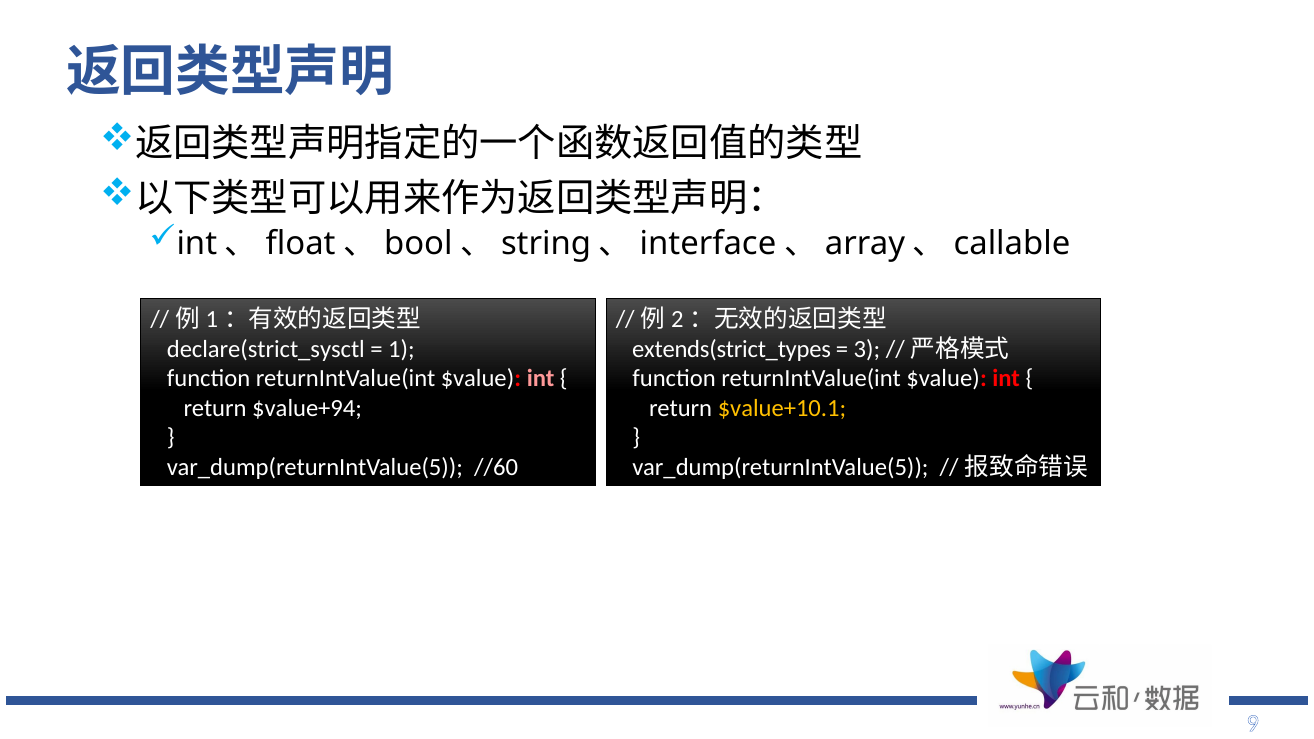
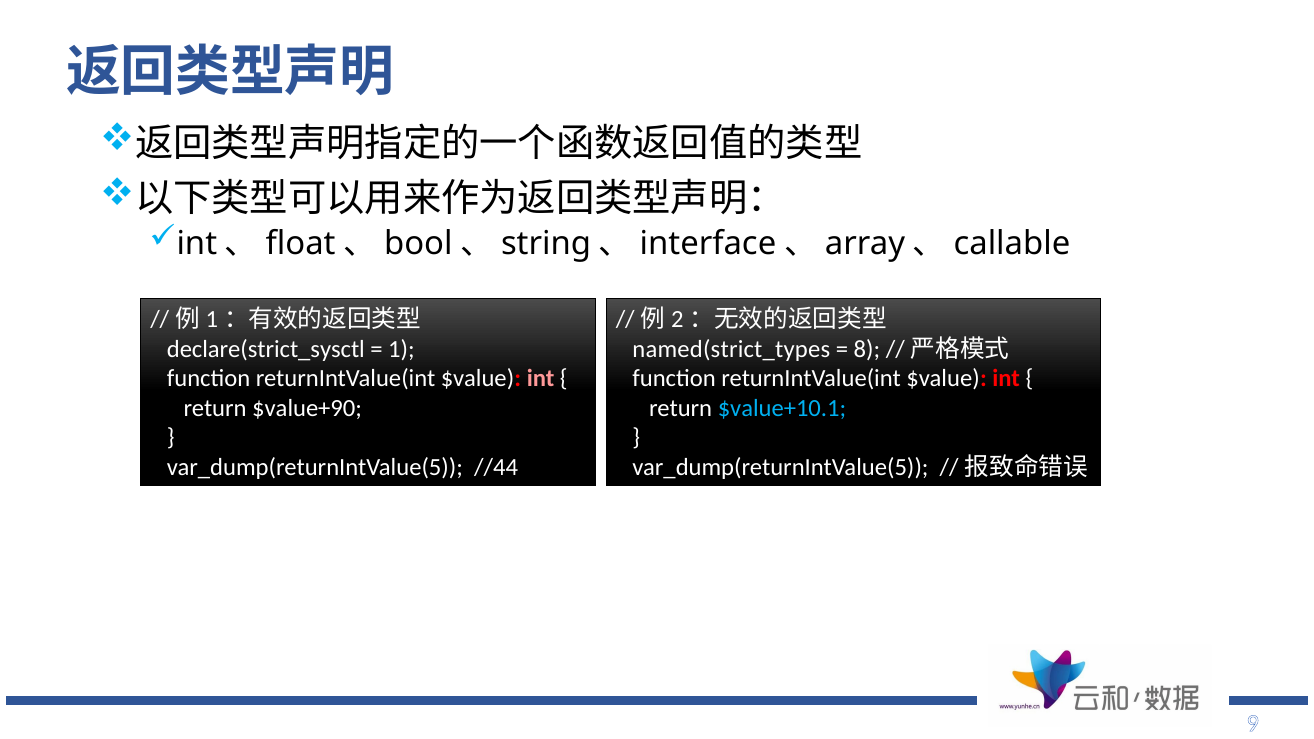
extends(strict_types: extends(strict_types -> named(strict_types (731, 349)
3: 3 -> 8 (867, 349)
$value+94: $value+94 -> $value+90 (307, 408)
$value+10.1 colour: yellow -> light blue (782, 408)
//60: //60 -> //44 (496, 467)
